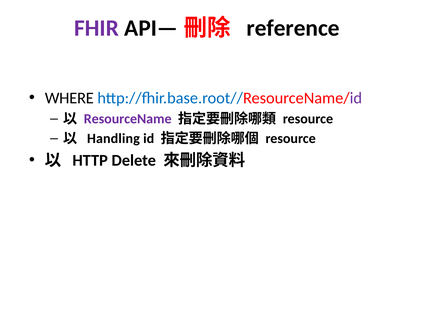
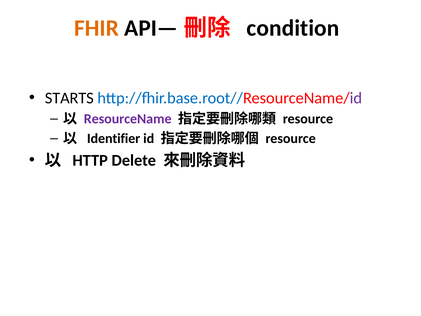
FHIR colour: purple -> orange (96, 28)
reference: reference -> condition (293, 28)
WHERE: WHERE -> STARTS (69, 98)
Handling: Handling -> Identifier (114, 139)
